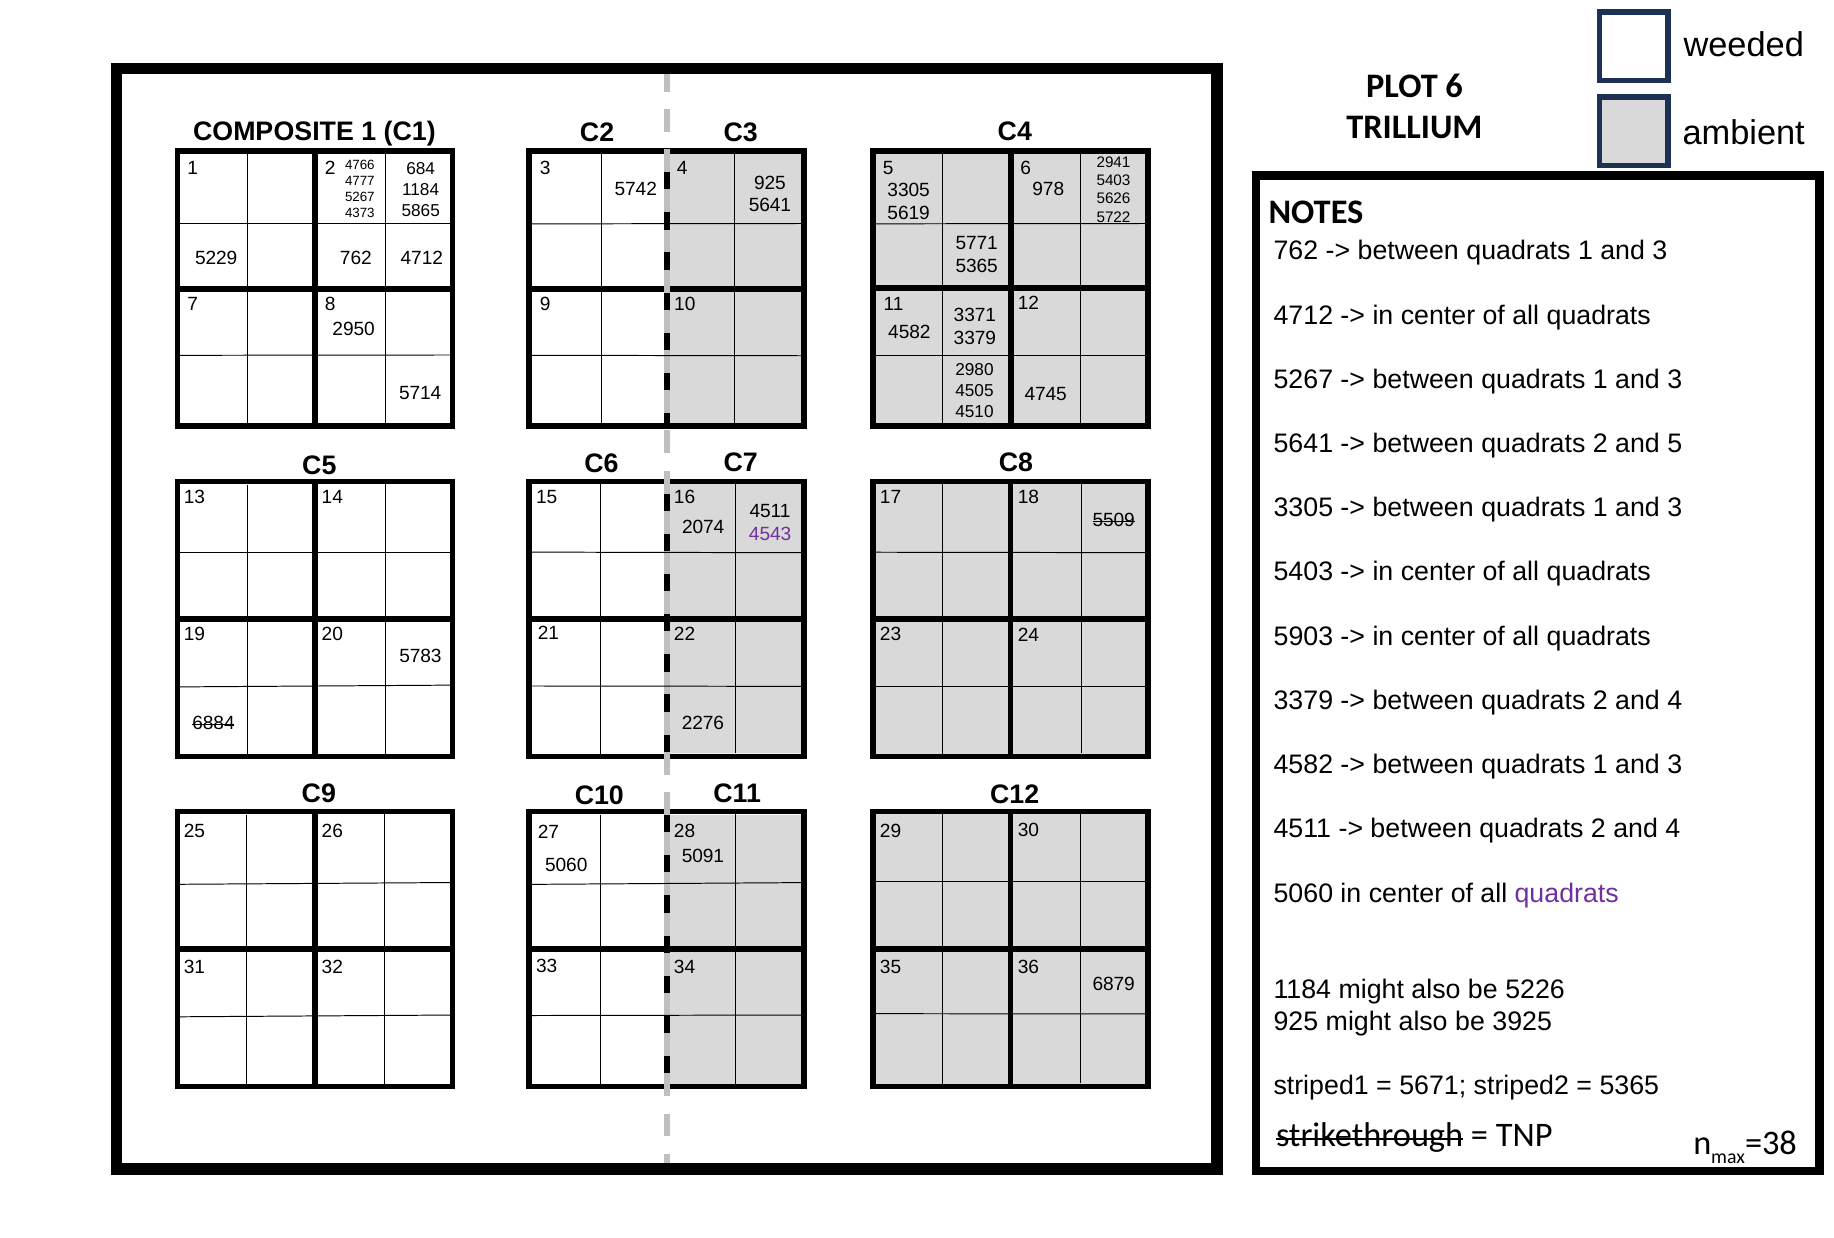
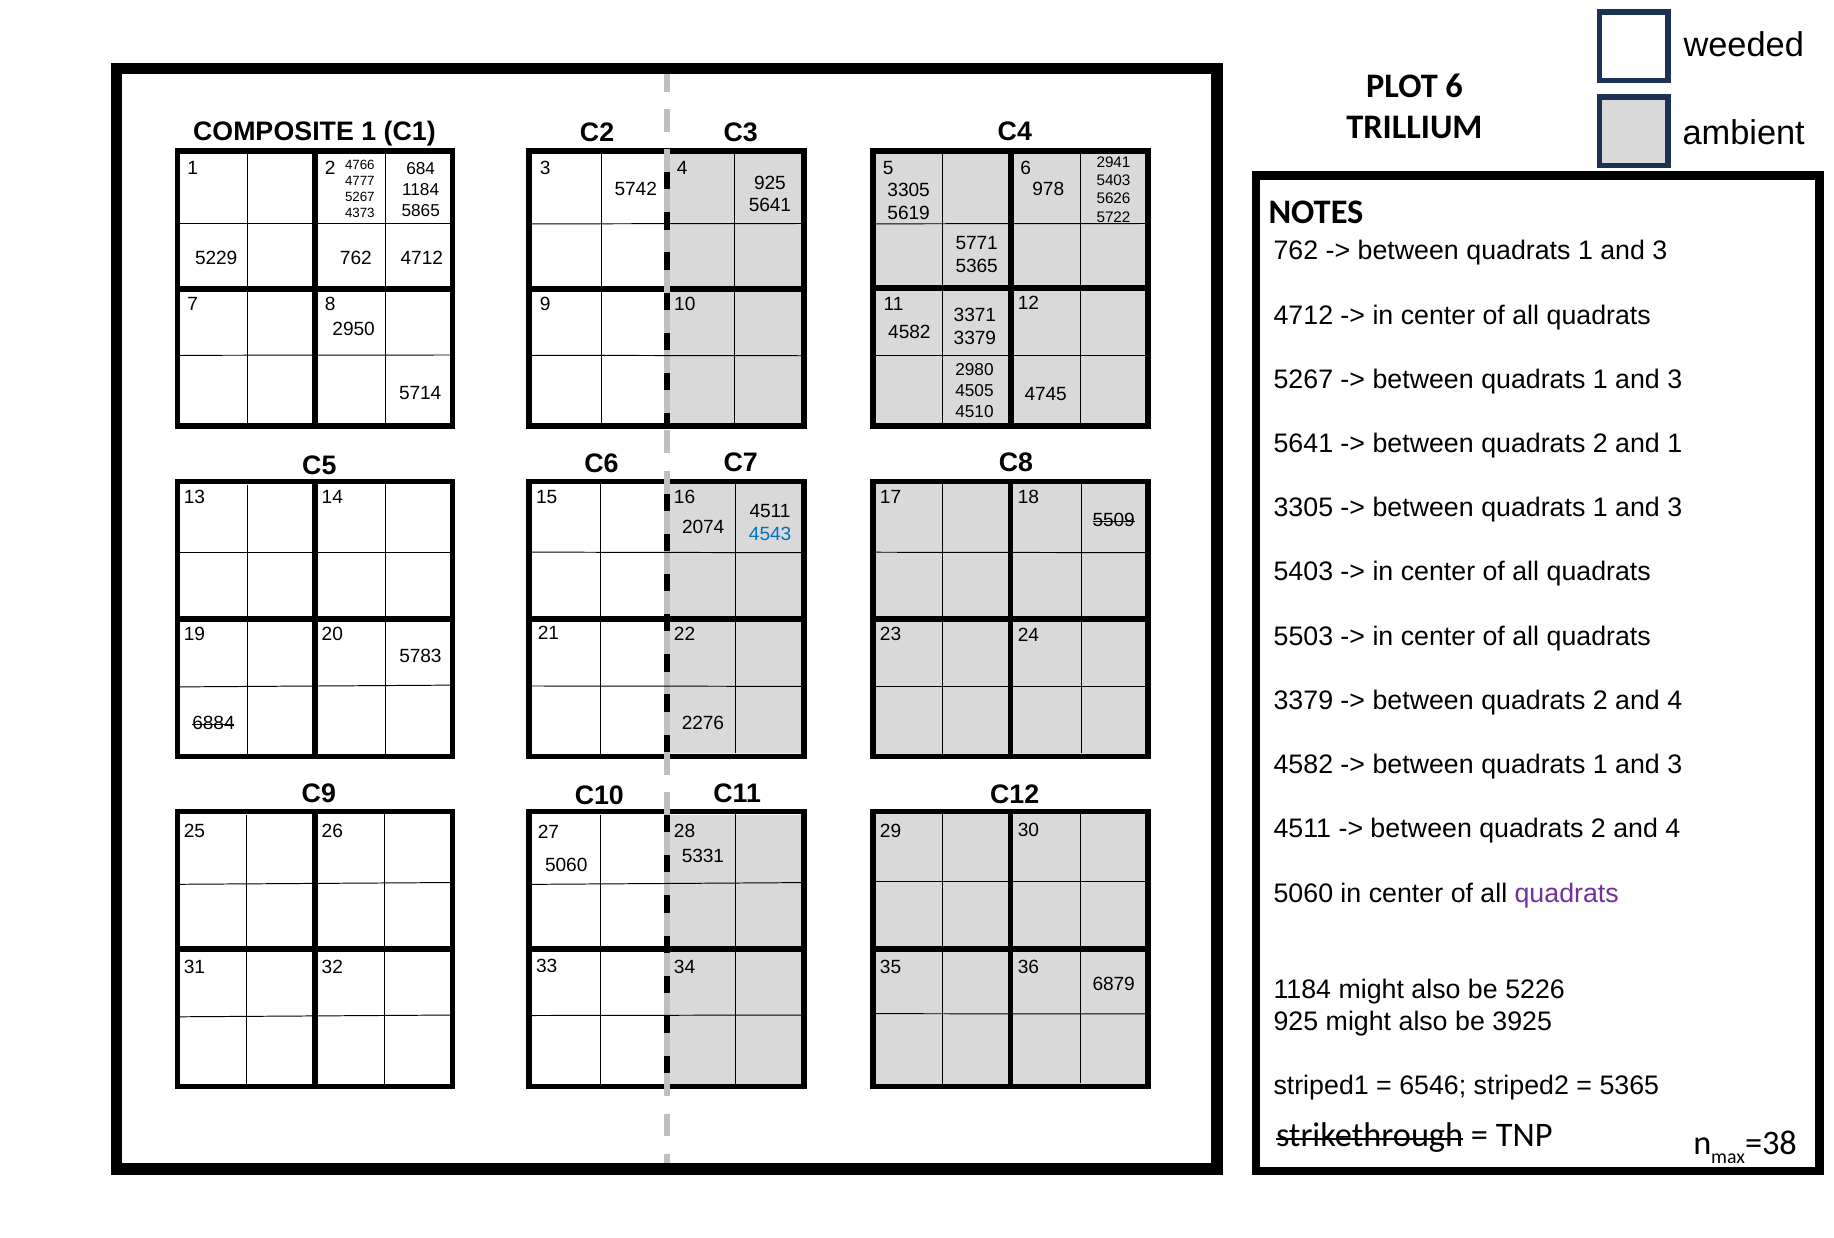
and 5: 5 -> 1 (1675, 444)
4543 colour: purple -> blue (770, 534)
5903: 5903 -> 5503 (1303, 636)
5091: 5091 -> 5331 (703, 857)
5671: 5671 -> 6546 (1433, 1086)
